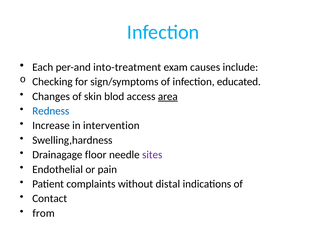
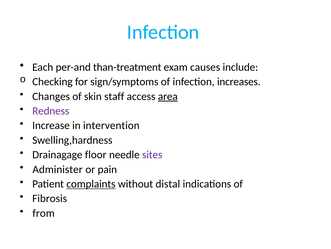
into-treatment: into-treatment -> than-treatment (127, 67)
educated: educated -> increases (239, 82)
blod: blod -> staff (114, 96)
Redness colour: blue -> purple (51, 111)
Endothelial: Endothelial -> Administer (58, 169)
complaints underline: none -> present (91, 183)
Contact: Contact -> Fibrosis (50, 198)
